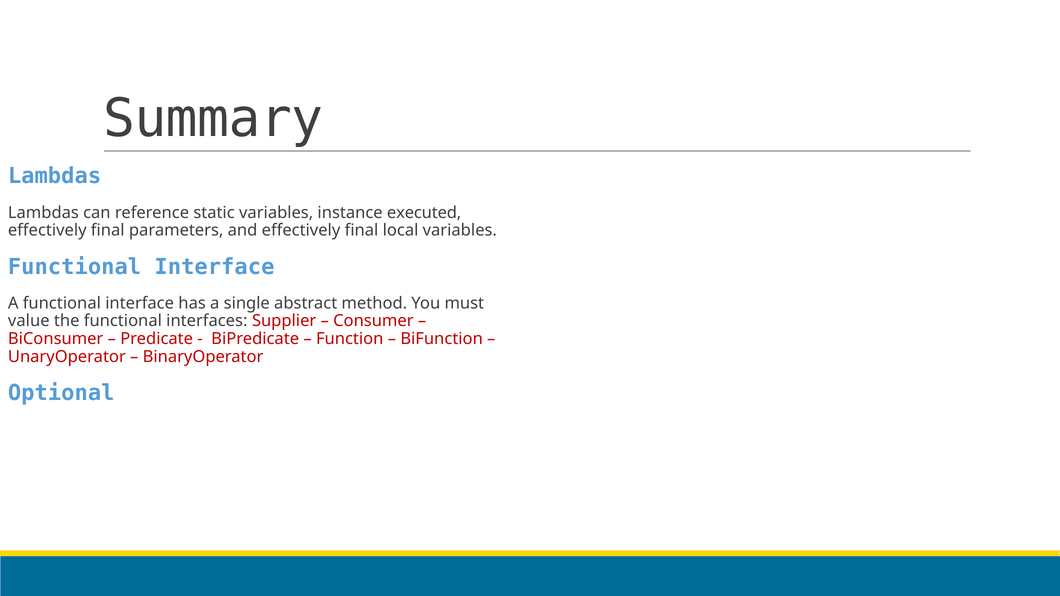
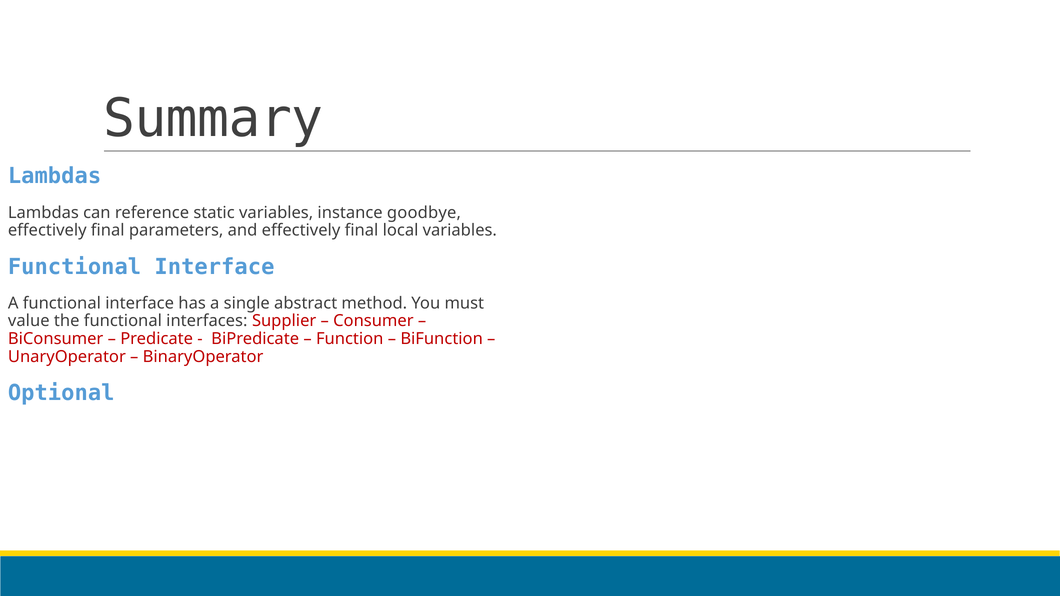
executed: executed -> goodbye (424, 213)
